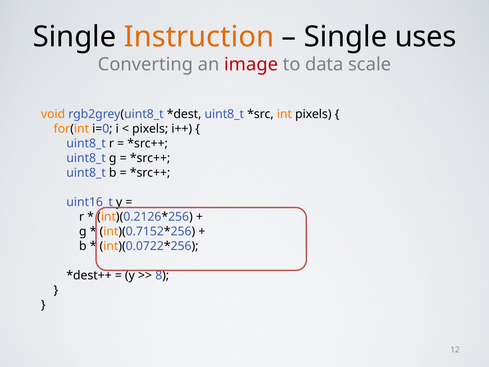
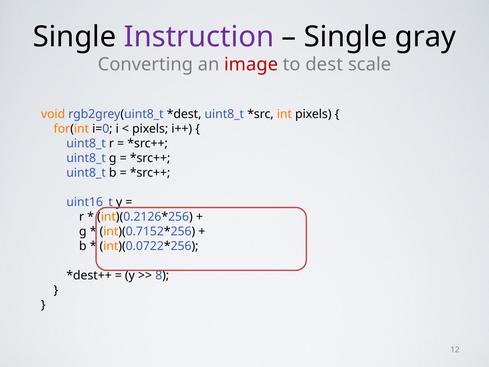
Instruction colour: orange -> purple (199, 37)
uses: uses -> gray (425, 37)
data: data -> dest (324, 64)
